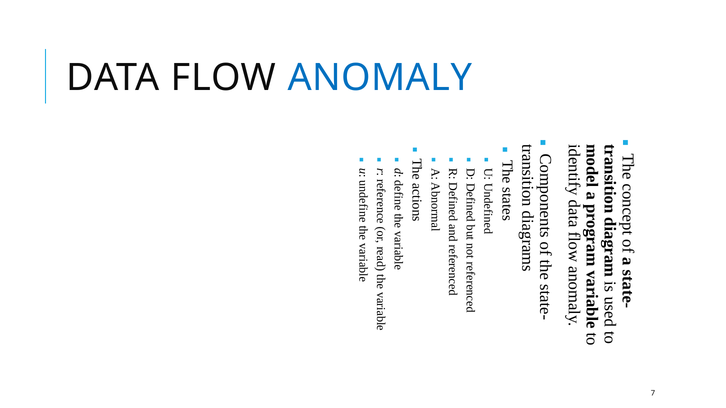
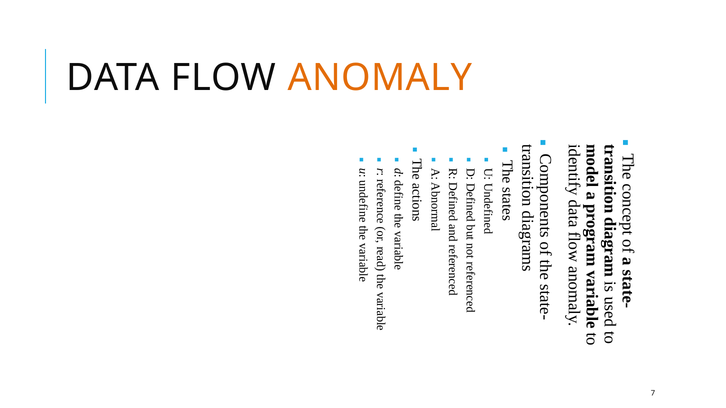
ANOMALY colour: blue -> orange (380, 78)
